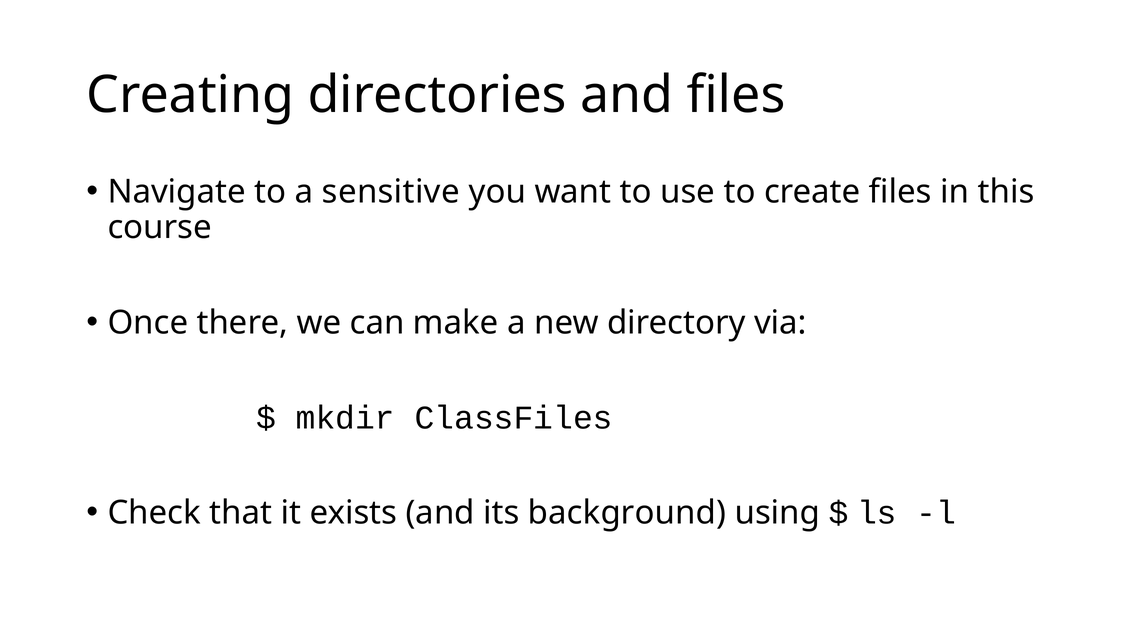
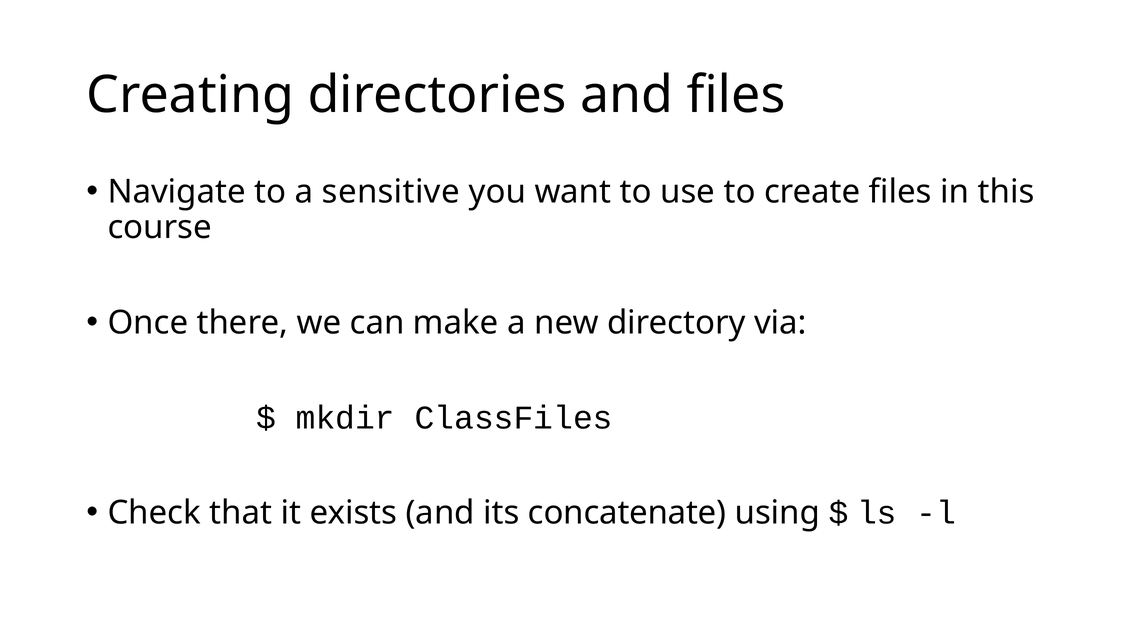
background: background -> concatenate (627, 512)
